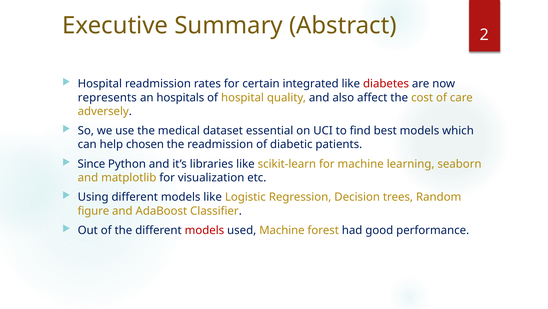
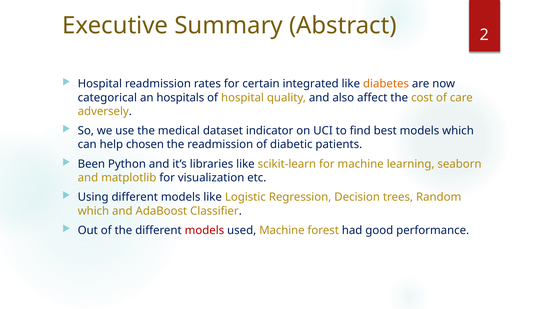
diabetes colour: red -> orange (386, 84)
represents: represents -> categorical (107, 97)
essential: essential -> indicator (270, 131)
Since: Since -> Been (91, 164)
figure: figure -> which (93, 210)
